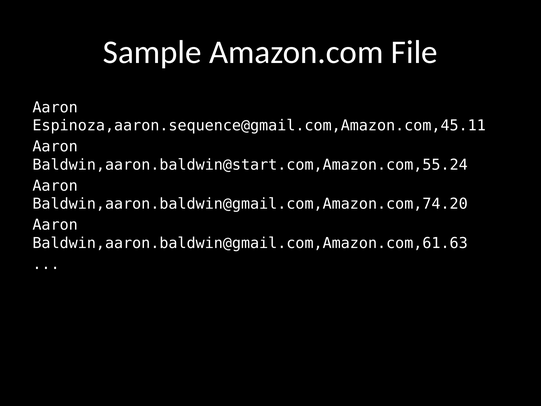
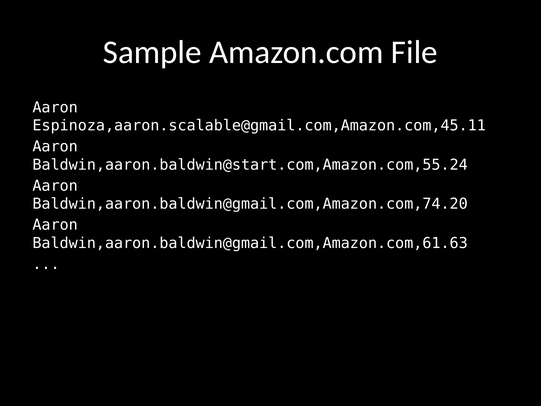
Espinoza,aaron.sequence@gmail.com,Amazon.com,45.11: Espinoza,aaron.sequence@gmail.com,Amazon.com,45.11 -> Espinoza,aaron.scalable@gmail.com,Amazon.com,45.11 (259, 126)
